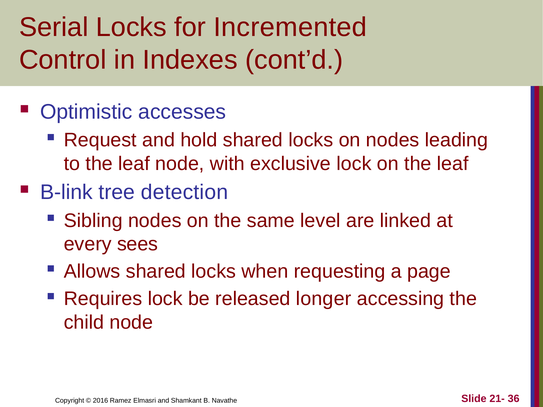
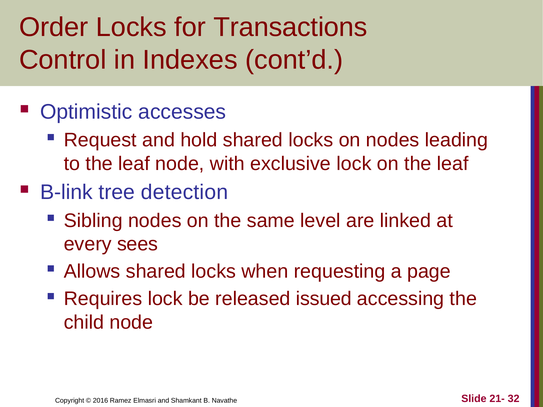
Serial: Serial -> Order (54, 27)
Incremented: Incremented -> Transactions (290, 27)
longer: longer -> issued (324, 299)
36: 36 -> 32 (514, 399)
